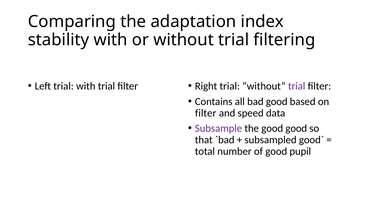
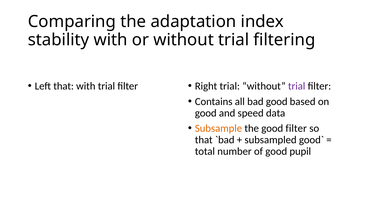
Left trial: trial -> that (64, 86)
filter: filter -> good (206, 113)
Subsample colour: purple -> orange (218, 128)
good good: good -> filter (296, 128)
